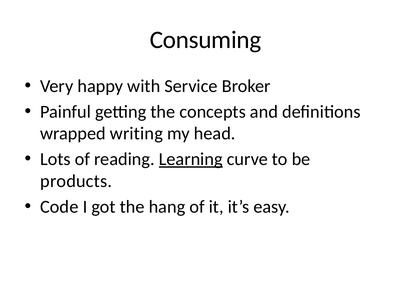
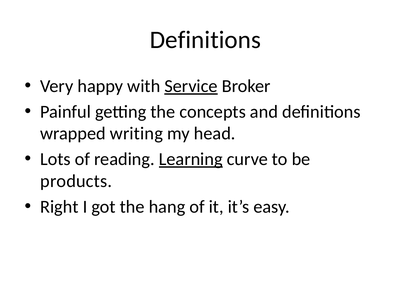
Consuming: Consuming -> Definitions (205, 40)
Service underline: none -> present (191, 86)
Code: Code -> Right (59, 207)
